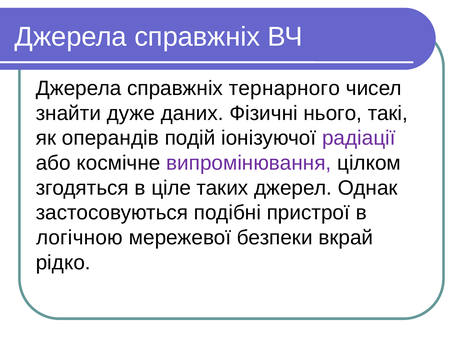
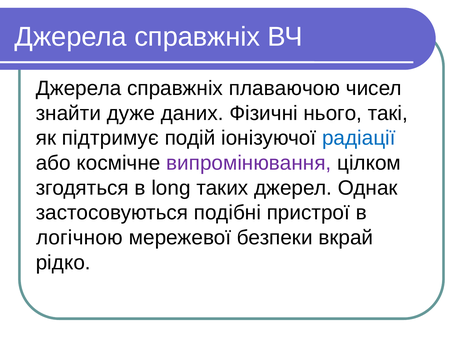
тернарного: тернарного -> плаваючою (284, 88)
операндів: операндів -> підтримує (110, 138)
радіації colour: purple -> blue (359, 138)
ціле: ціле -> long (171, 188)
